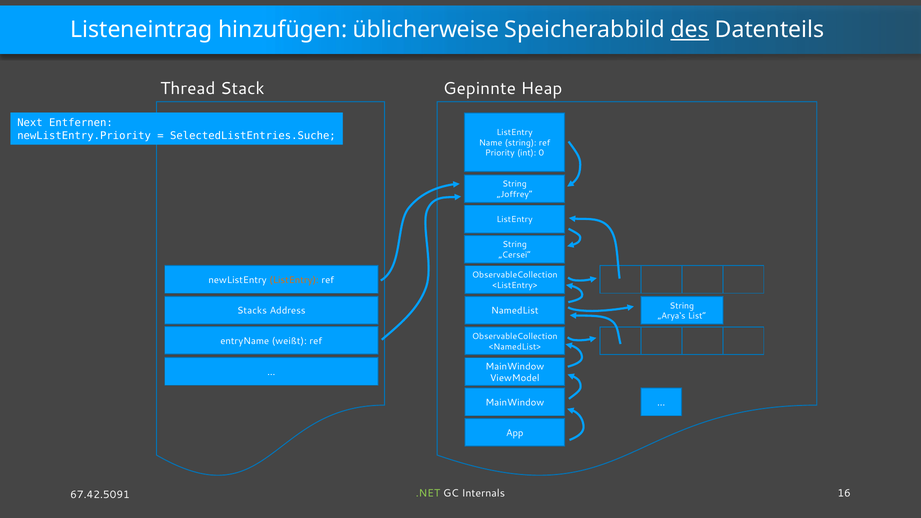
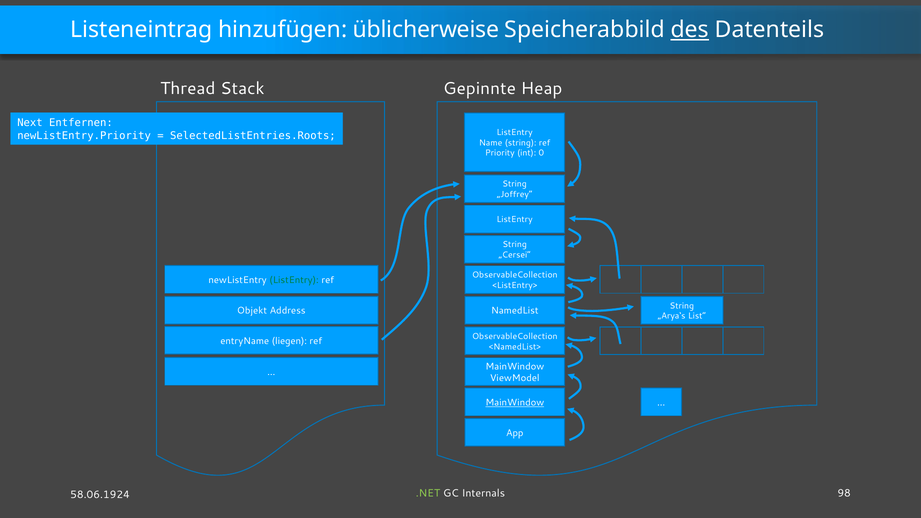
SelectedListEntries.Suche: SelectedListEntries.Suche -> SelectedListEntries.Roots (253, 136)
ListEntry colour: orange -> green (294, 280)
Stacks: Stacks -> Objekt (252, 311)
weißt: weißt -> liegen (289, 341)
MainWindow underline: none -> present (515, 403)
16: 16 -> 98 (844, 493)
67.42.5091: 67.42.5091 -> 58.06.1924 (100, 495)
